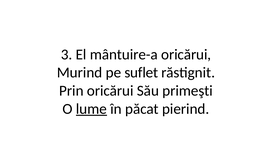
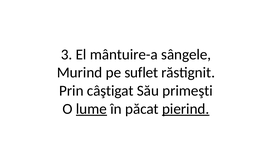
mântuire-a oricărui: oricărui -> sângele (186, 54)
Prin oricărui: oricărui -> câştigat (110, 91)
pierind underline: none -> present (186, 109)
